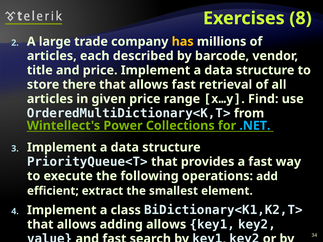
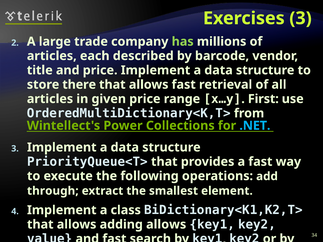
Exercises 8: 8 -> 3 (301, 18)
has colour: yellow -> light green (183, 42)
Find: Find -> First (263, 99)
efficient: efficient -> through (53, 191)
